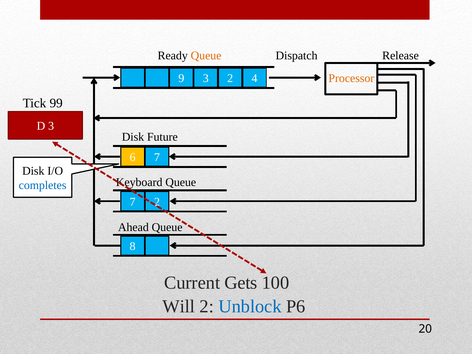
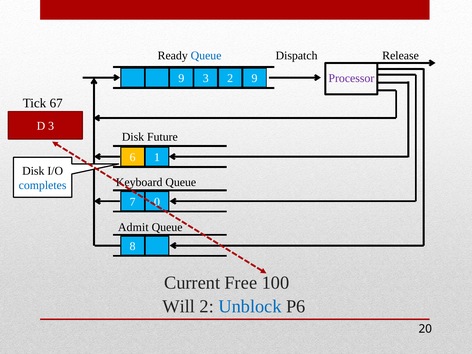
Queue colour: orange -> blue (206, 56)
Processor colour: orange -> purple (351, 78)
2 4: 4 -> 9 (255, 78)
99: 99 -> 67 (56, 103)
6 7: 7 -> 1 (157, 157)
7 2: 2 -> 0 (157, 202)
Ahead: Ahead -> Admit (133, 227)
Gets: Gets -> Free (241, 283)
